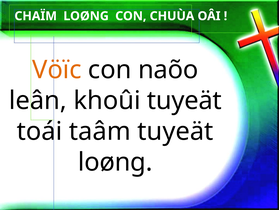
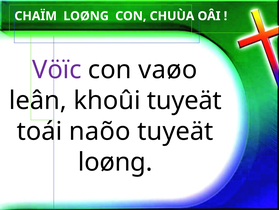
Vöïc colour: orange -> purple (57, 70)
naõo: naõo -> vaøo (168, 70)
taâm: taâm -> naõo (100, 131)
